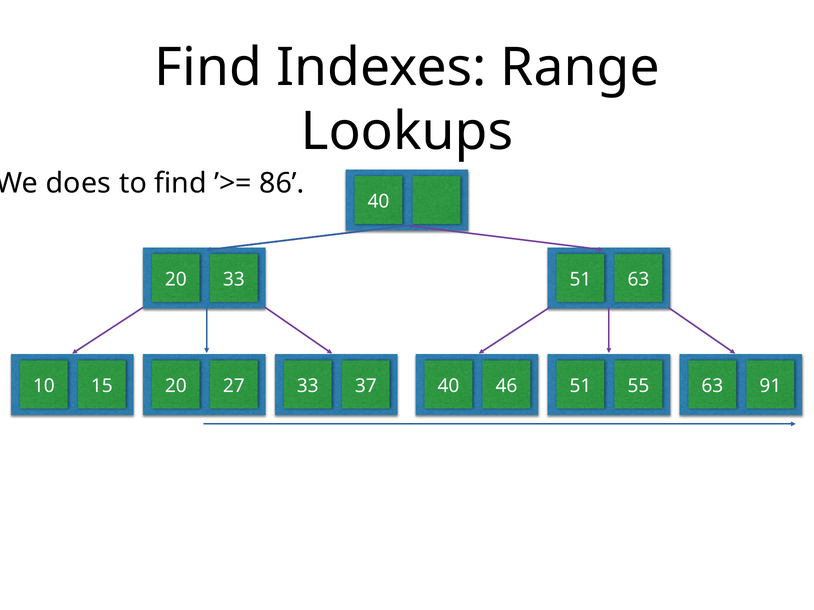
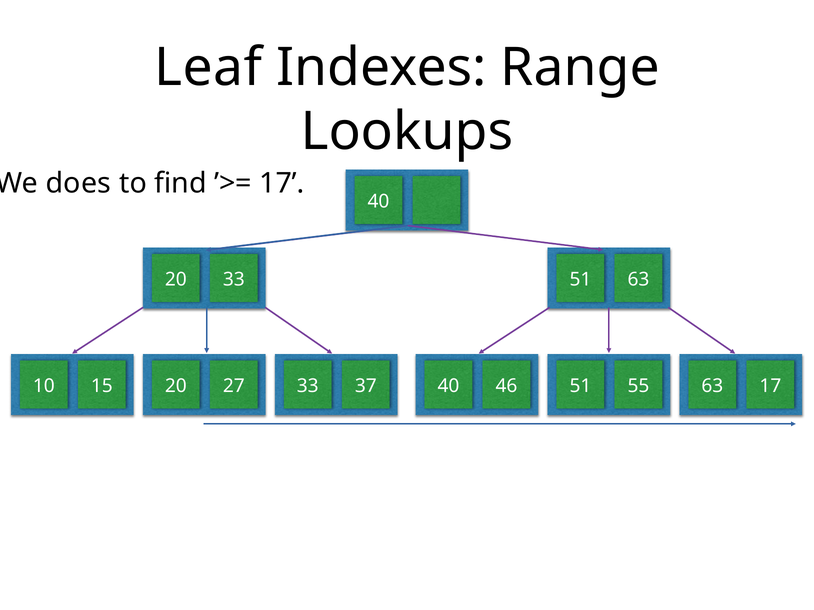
Find: Find -> Leaf (208, 68)
86: 86 -> 17 (282, 184)
63 91: 91 -> 17 (770, 386)
